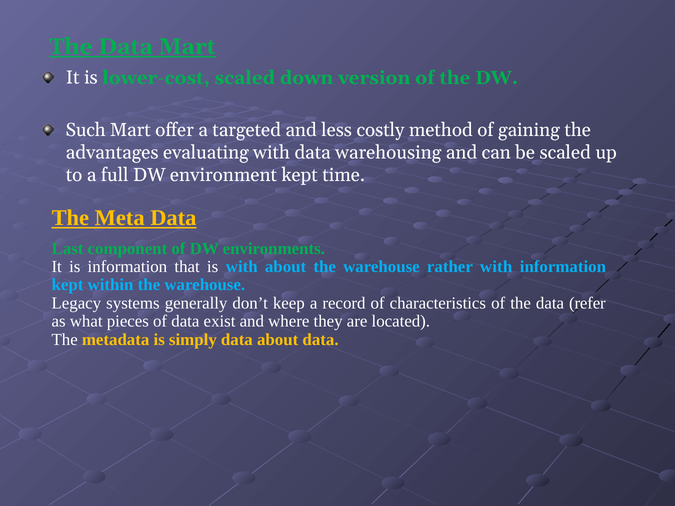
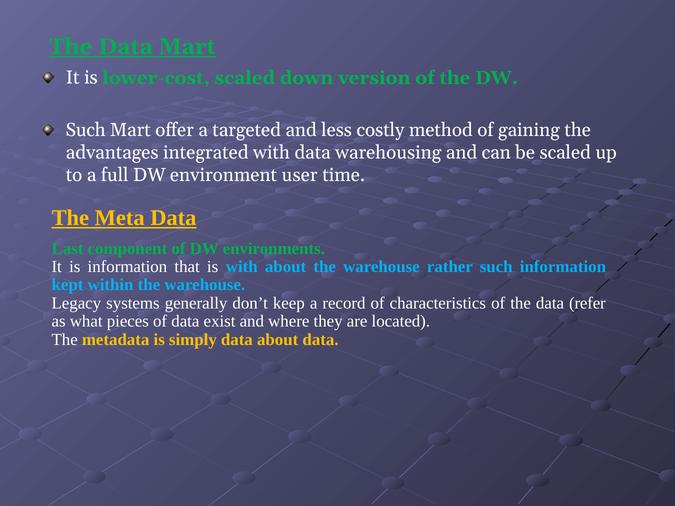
evaluating: evaluating -> integrated (206, 153)
environment kept: kept -> user (300, 175)
rather with: with -> such (496, 267)
